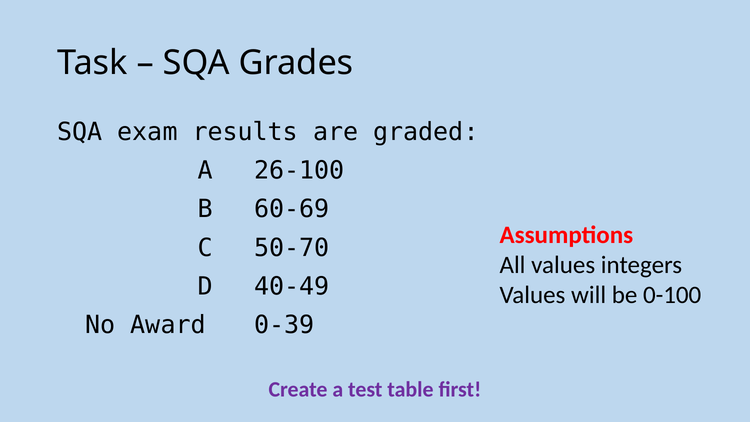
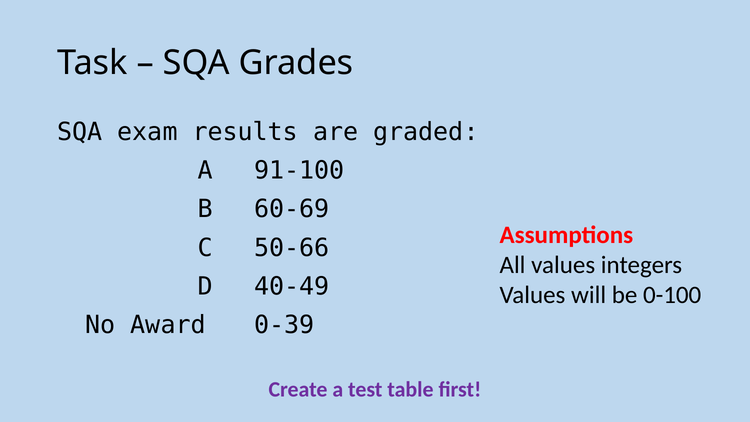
26-100: 26-100 -> 91-100 (299, 171)
50-70: 50-70 -> 50-66 (292, 248)
